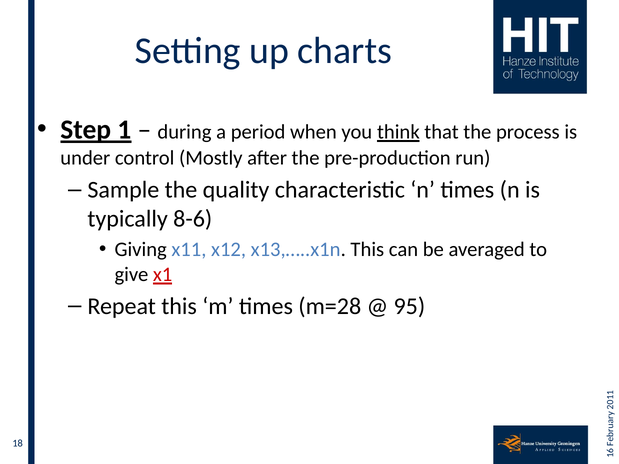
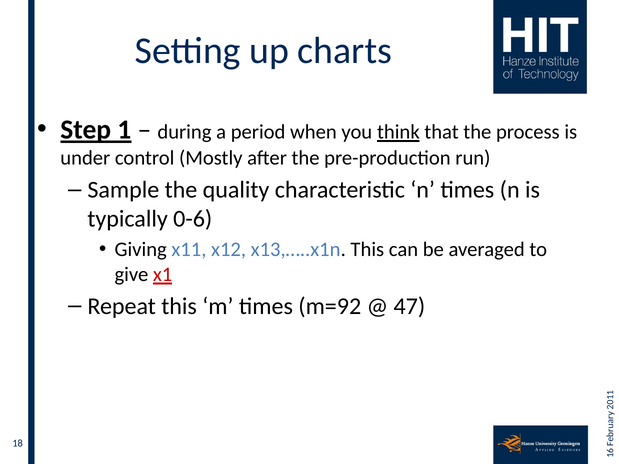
8-6: 8-6 -> 0-6 (193, 219)
m=28: m=28 -> m=92 (330, 306)
95: 95 -> 47 (409, 306)
